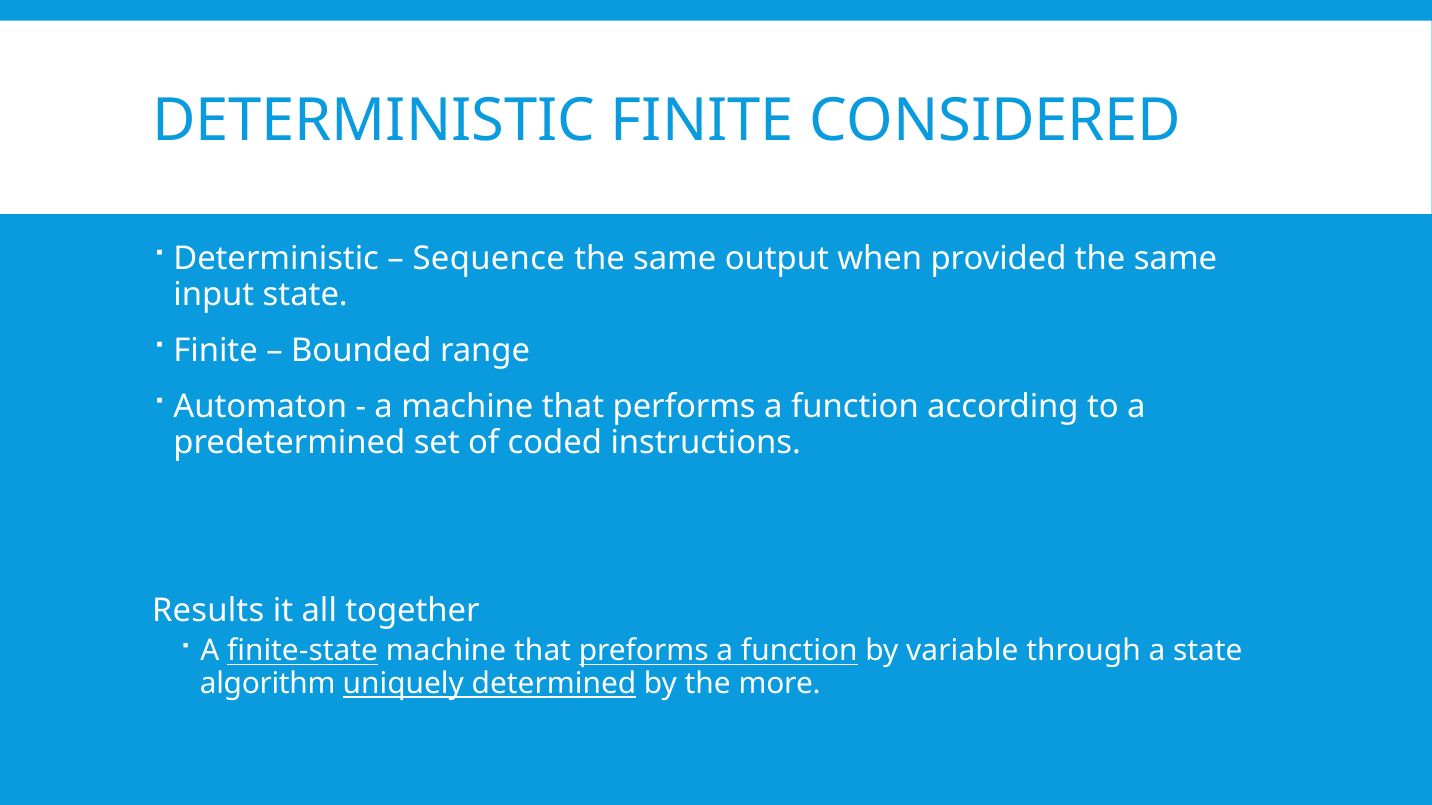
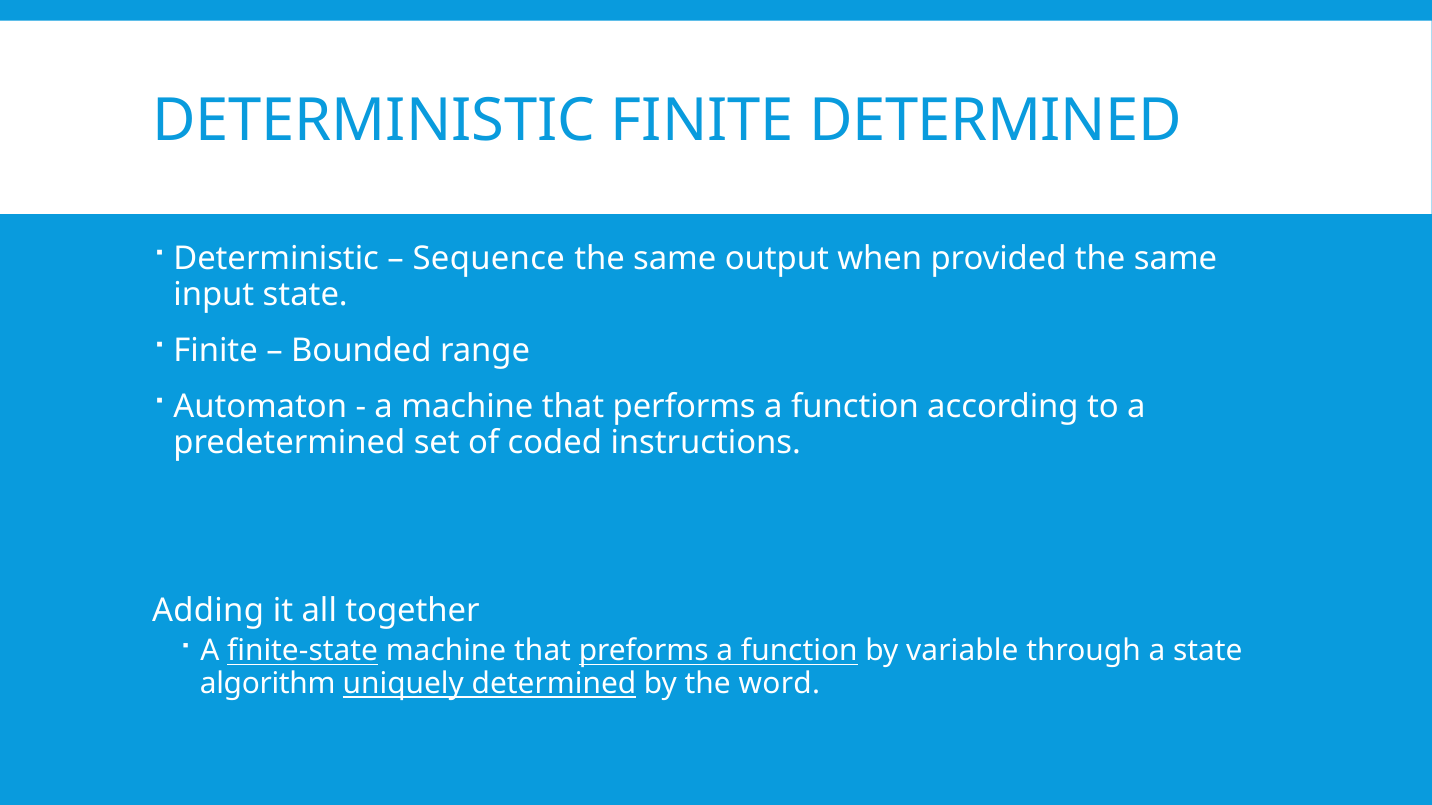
FINITE CONSIDERED: CONSIDERED -> DETERMINED (995, 120)
Results: Results -> Adding (208, 612)
more: more -> word (779, 684)
